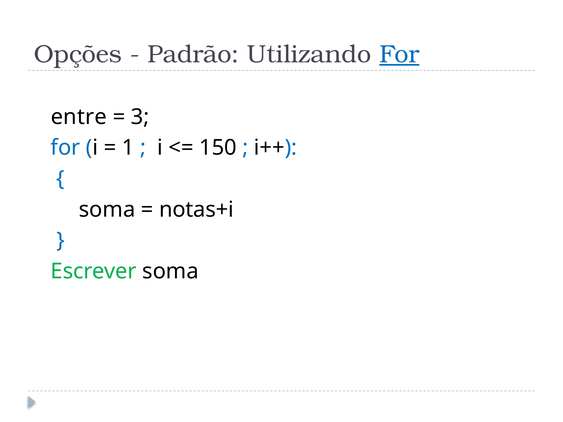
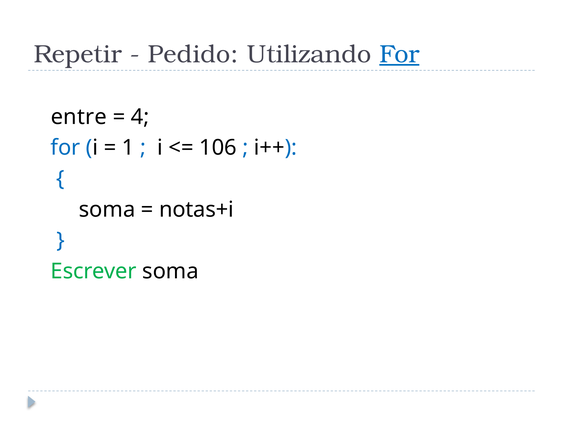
Opções: Opções -> Repetir (78, 54)
Padrão: Padrão -> Pedido (193, 54)
3: 3 -> 4 (140, 117)
150: 150 -> 106 (218, 148)
